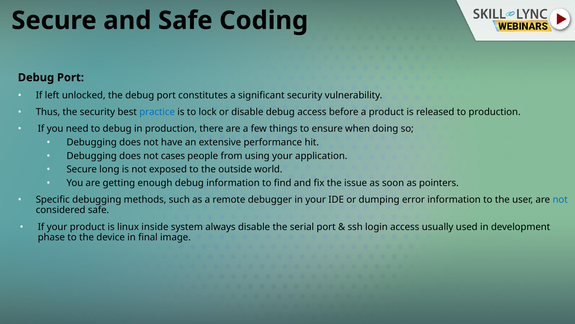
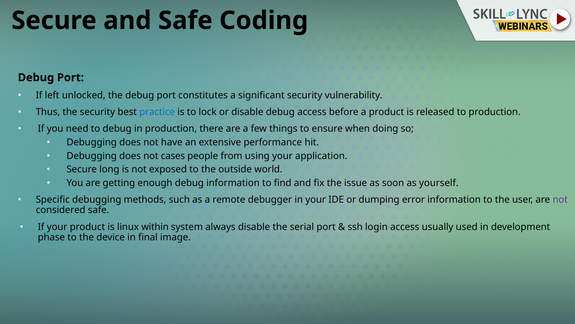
pointers: pointers -> yourself (439, 183)
not colour: blue -> purple (560, 199)
inside: inside -> within (155, 226)
